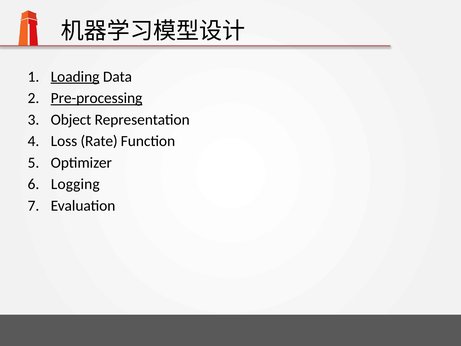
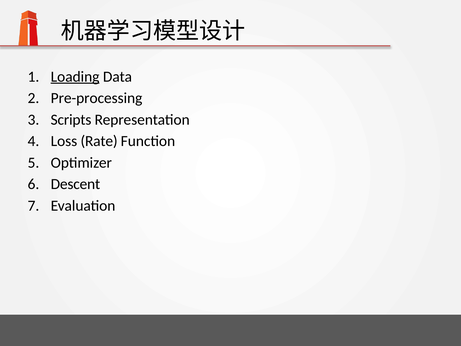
Pre-processing underline: present -> none (97, 98)
Object: Object -> Scripts (71, 120)
Logging: Logging -> Descent (75, 184)
